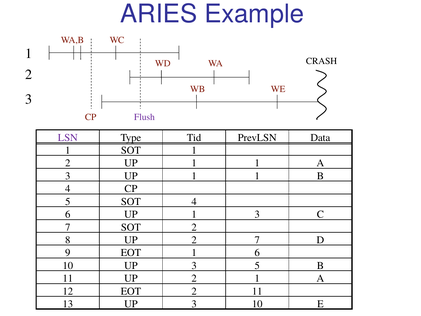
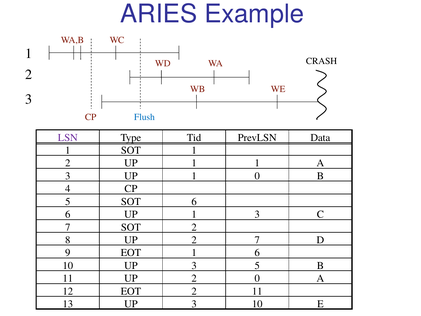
Flush colour: purple -> blue (144, 117)
3 UP 1 1: 1 -> 0 (257, 176)
SOT 4: 4 -> 6 (194, 201)
2 1: 1 -> 0 (257, 278)
